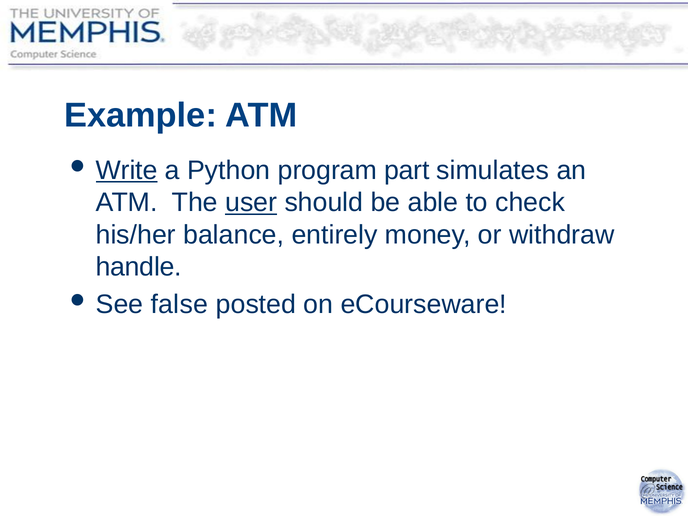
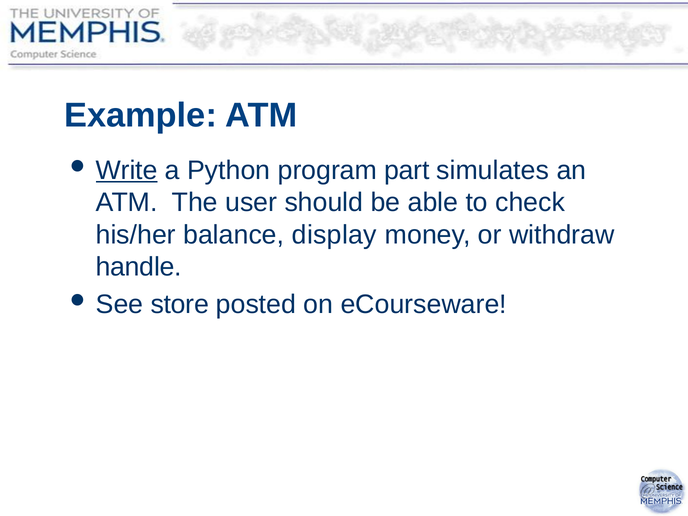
user underline: present -> none (251, 203)
entirely: entirely -> display (334, 235)
false: false -> store (180, 304)
